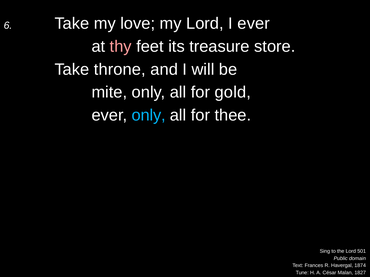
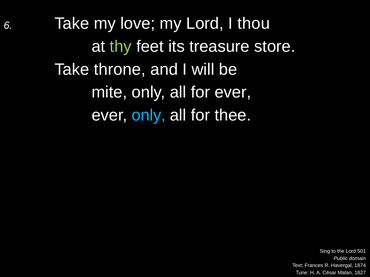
I ever: ever -> thou (254, 23)
thy colour: pink -> light green (121, 46)
for gold: gold -> ever (233, 92)
